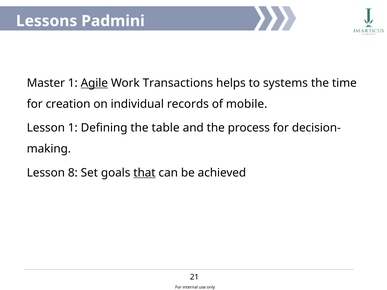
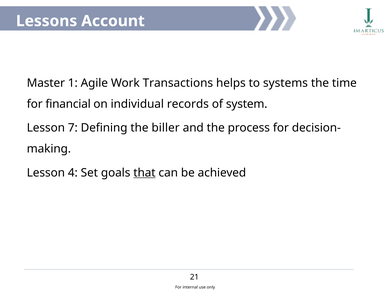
Padmini: Padmini -> Account (113, 21)
Agile underline: present -> none (94, 83)
creation: creation -> financial (68, 104)
mobile: mobile -> system (247, 104)
Lesson 1: 1 -> 7 (73, 128)
table: table -> biller (166, 128)
8: 8 -> 4 (73, 173)
